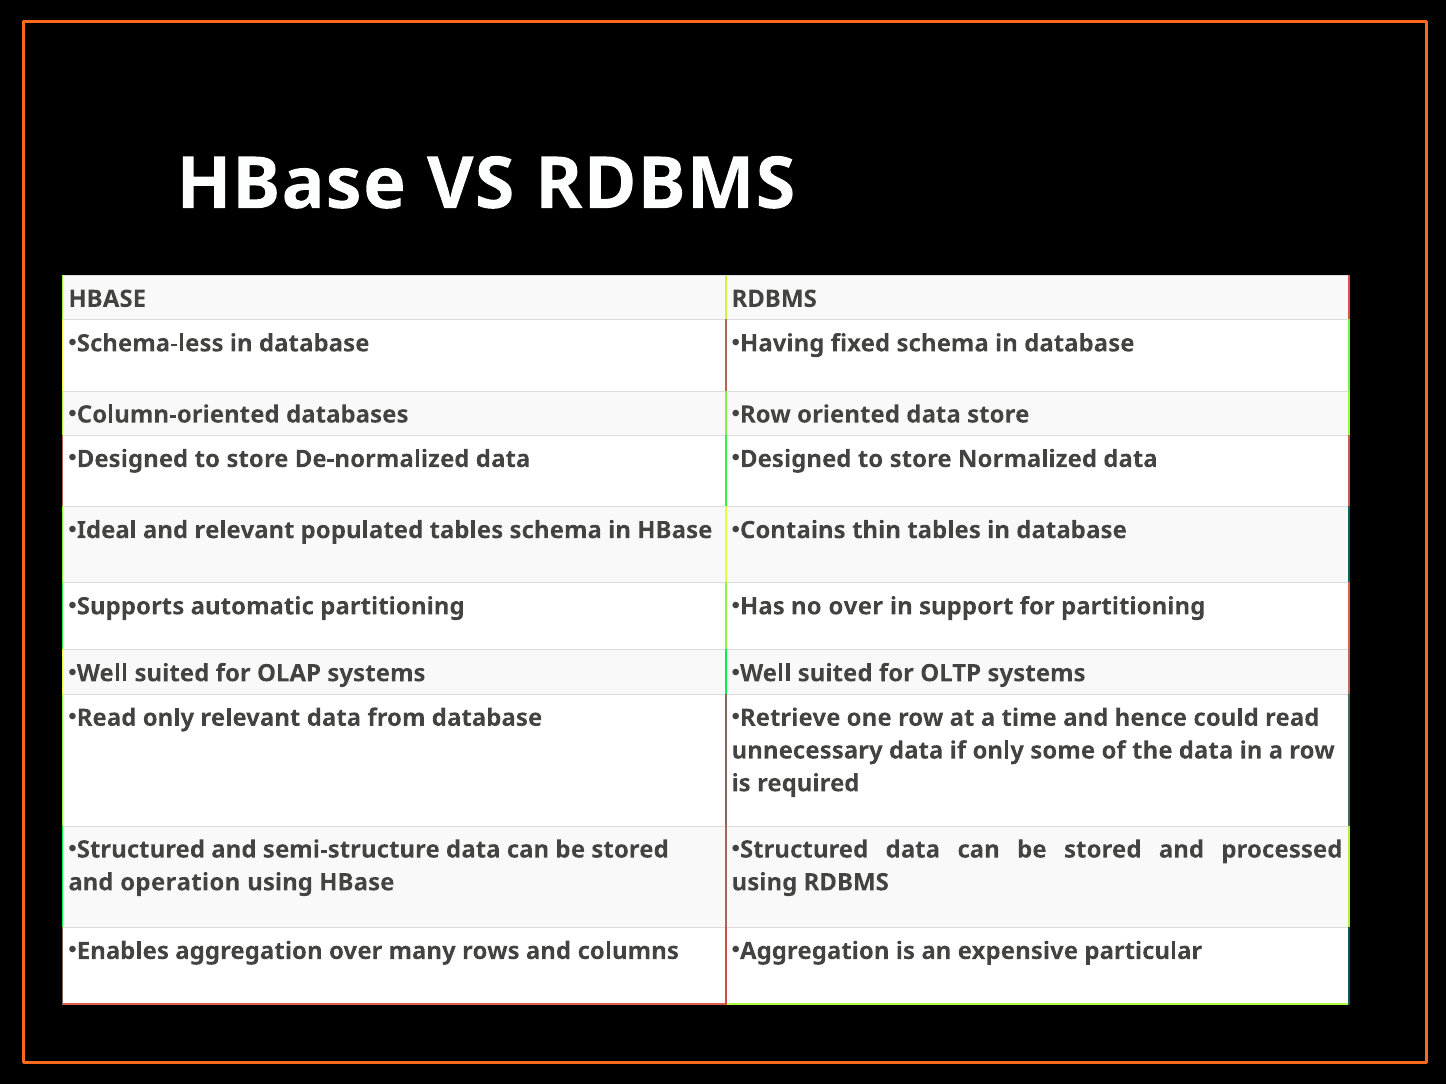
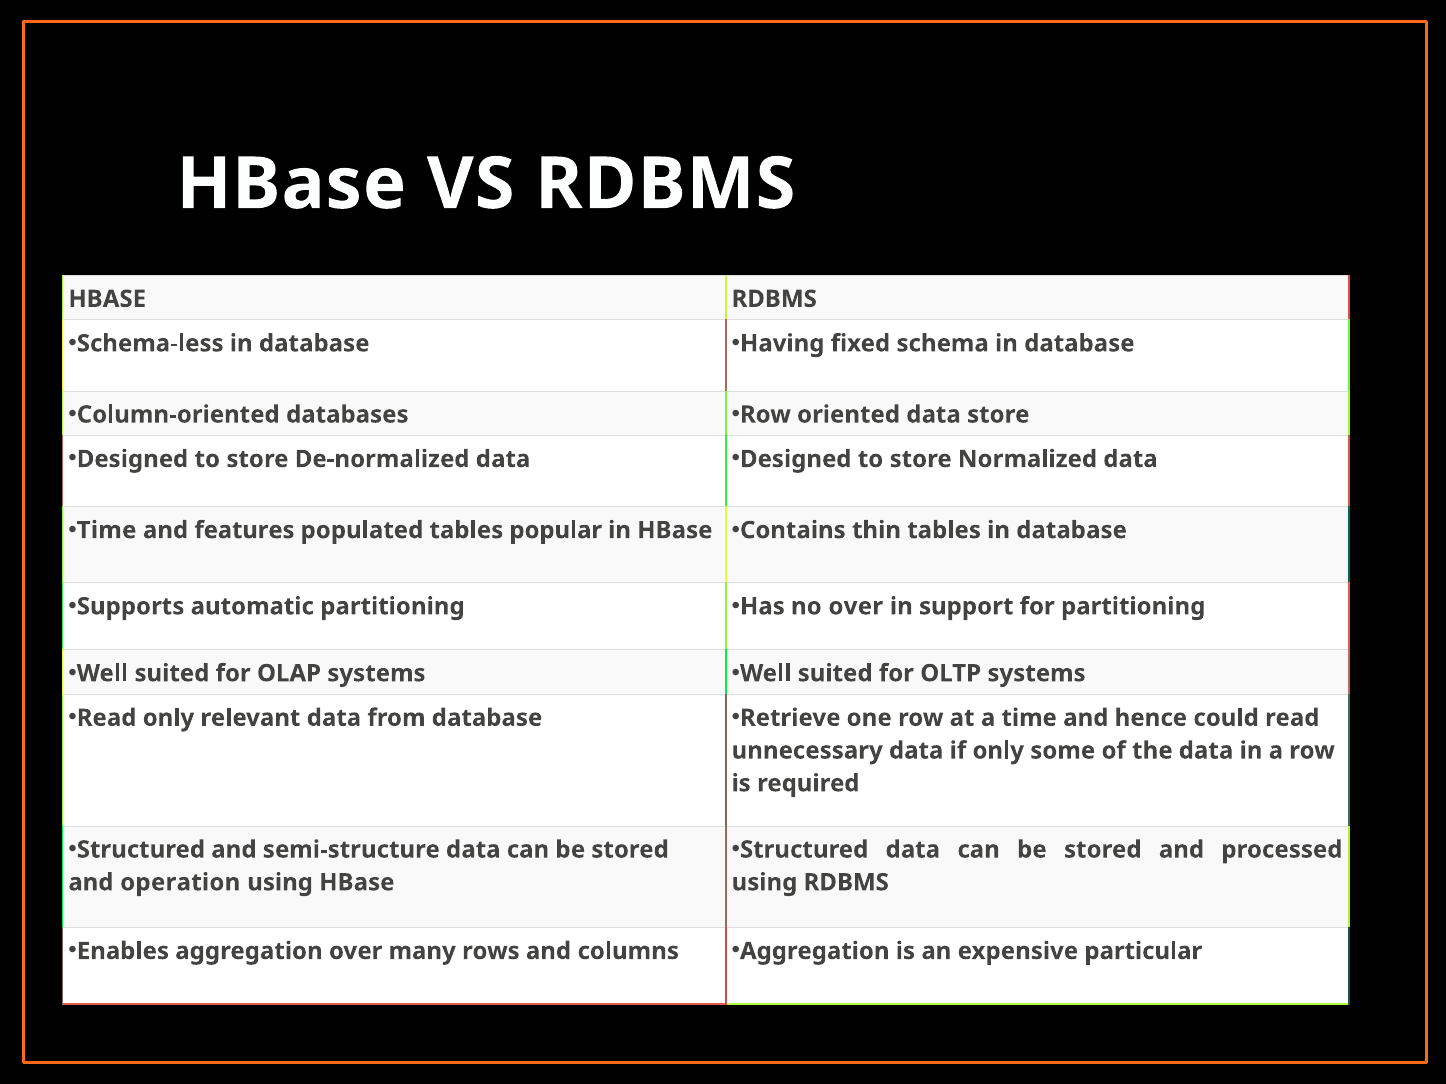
Ideal: Ideal -> Time (107, 530)
and relevant: relevant -> features (244, 530)
tables schema: schema -> popular (556, 530)
